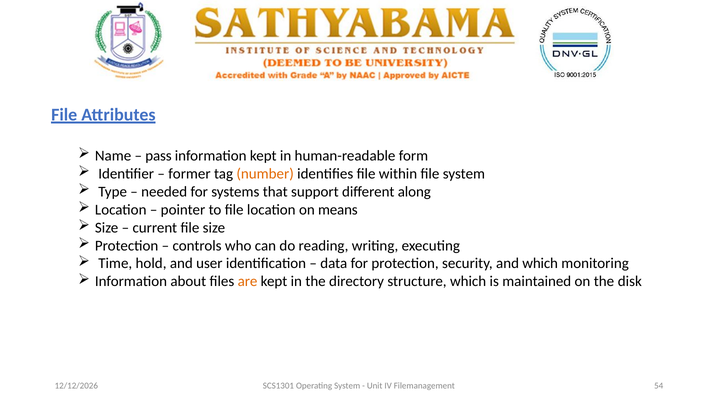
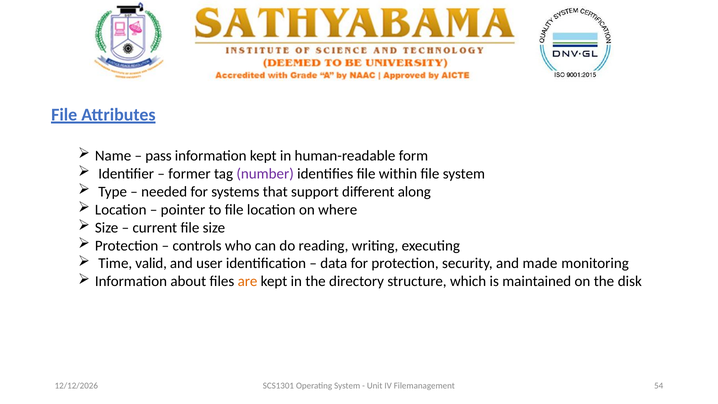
number colour: orange -> purple (265, 174)
means: means -> where (338, 210)
hold: hold -> valid (151, 263)
and which: which -> made (540, 263)
